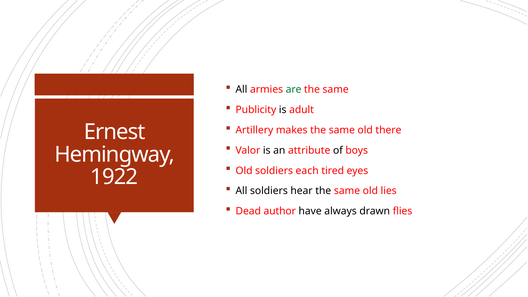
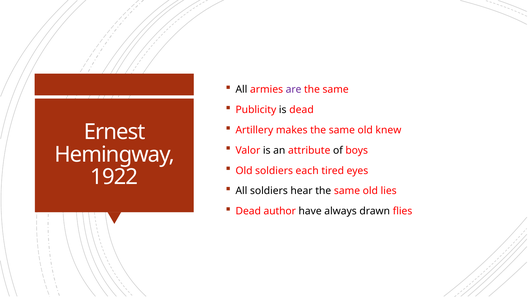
are colour: green -> purple (294, 89)
is adult: adult -> dead (301, 110)
there: there -> knew (388, 130)
